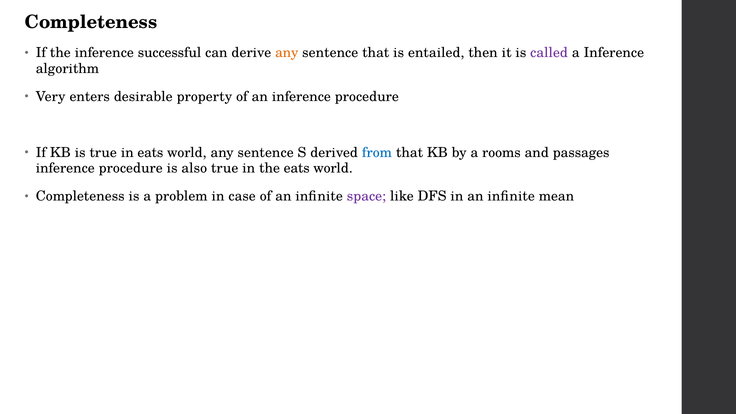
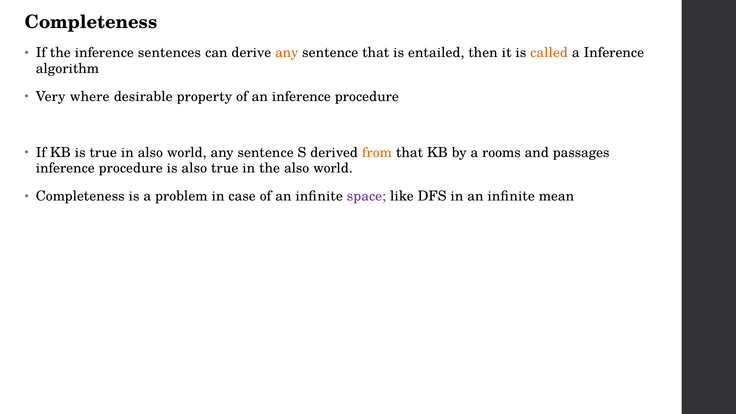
successful: successful -> sentences (169, 53)
called colour: purple -> orange (549, 53)
enters: enters -> where (90, 97)
in eats: eats -> also (150, 153)
from colour: blue -> orange (377, 153)
the eats: eats -> also (297, 168)
